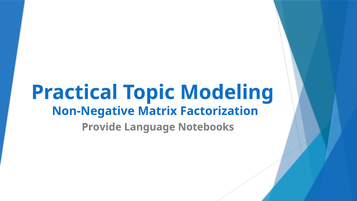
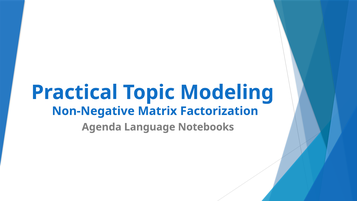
Provide: Provide -> Agenda (102, 127)
